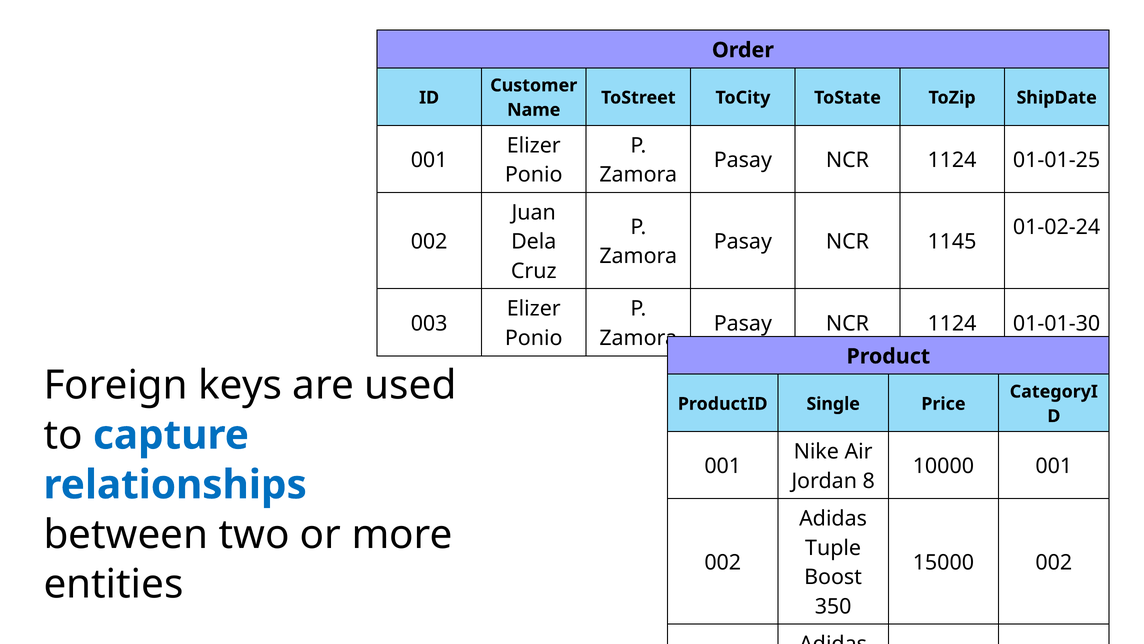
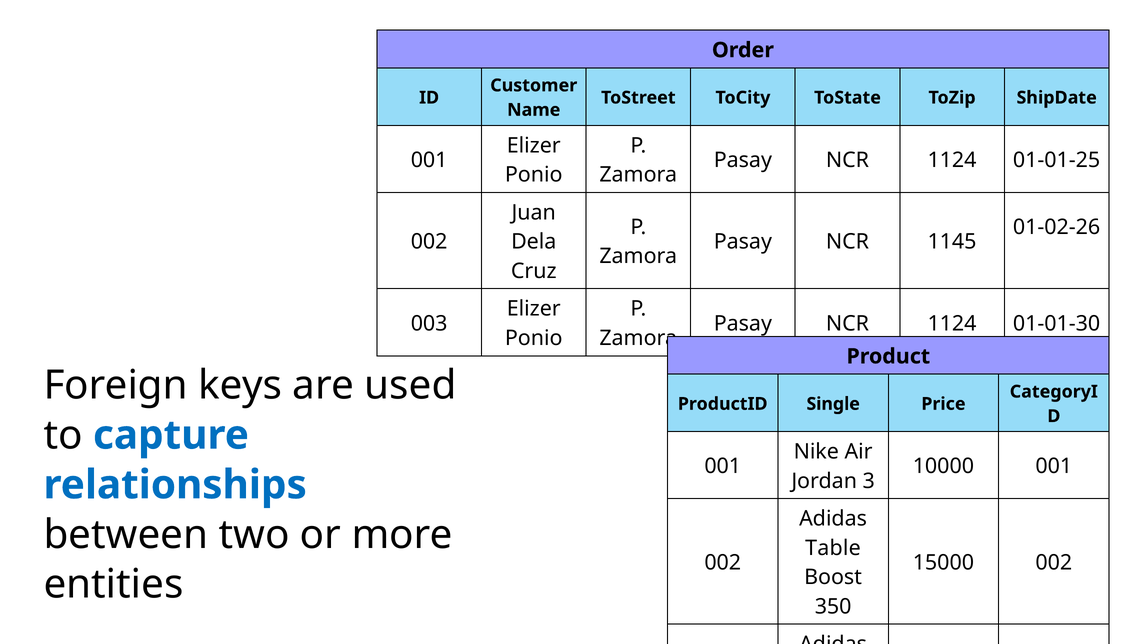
01-02-24: 01-02-24 -> 01-02-26 (1057, 227)
8: 8 -> 3 (869, 481)
Tuple: Tuple -> Table (833, 548)
